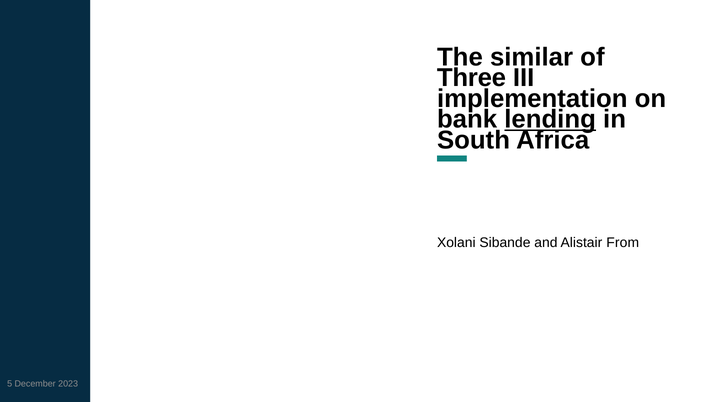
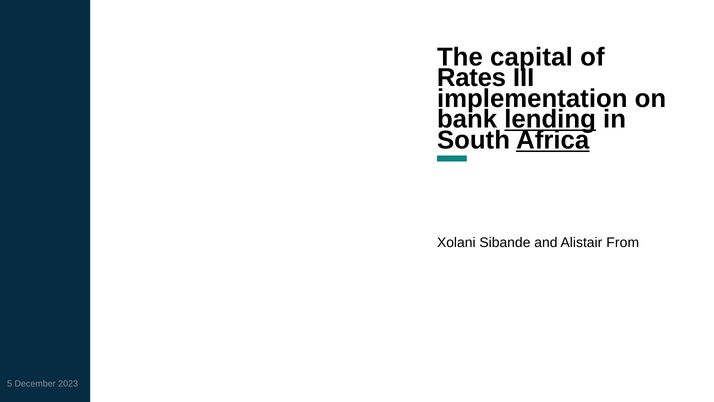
similar: similar -> capital (531, 57)
Three: Three -> Rates (471, 78)
Africa underline: none -> present (553, 140)
